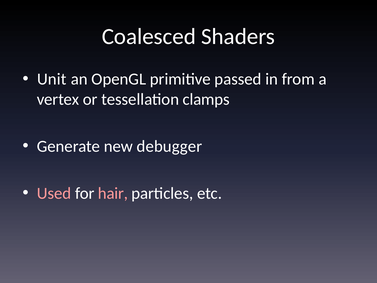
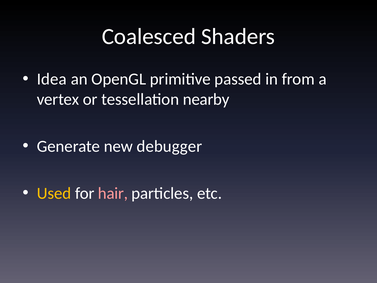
Unit: Unit -> Idea (52, 79)
clamps: clamps -> nearby (206, 99)
Used colour: pink -> yellow (54, 193)
